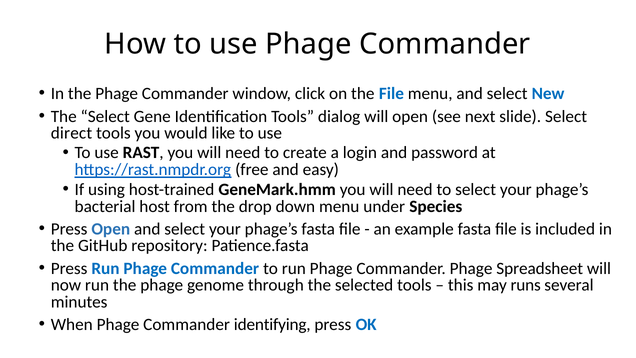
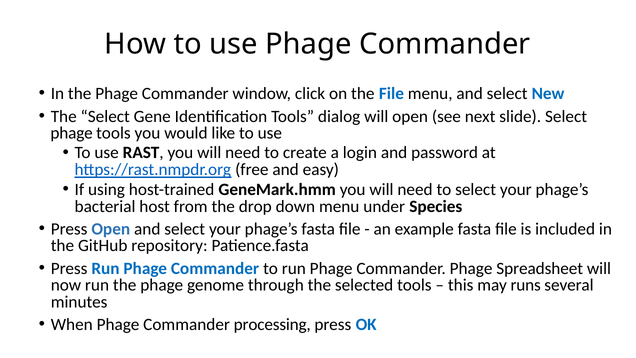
direct: direct -> phage (72, 133)
identifying: identifying -> processing (272, 324)
